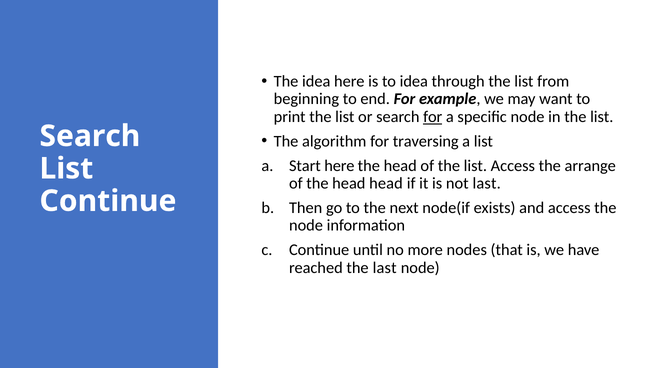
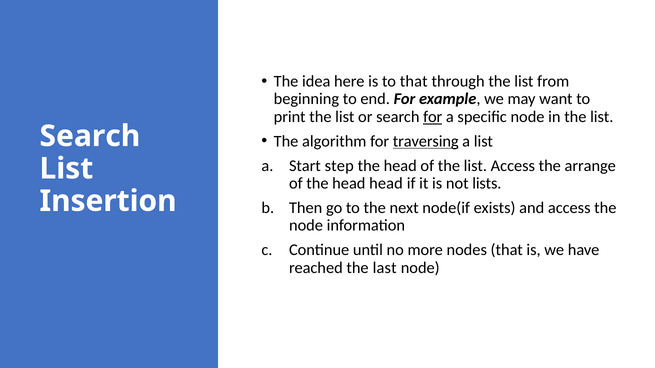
to idea: idea -> that (414, 82)
traversing underline: none -> present (426, 141)
Start here: here -> step (339, 166)
not last: last -> lists (487, 184)
Continue: Continue -> Insertion (108, 201)
